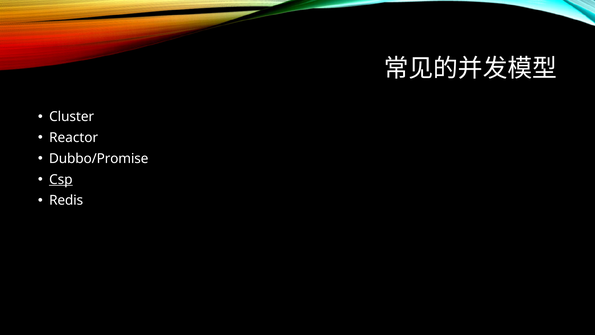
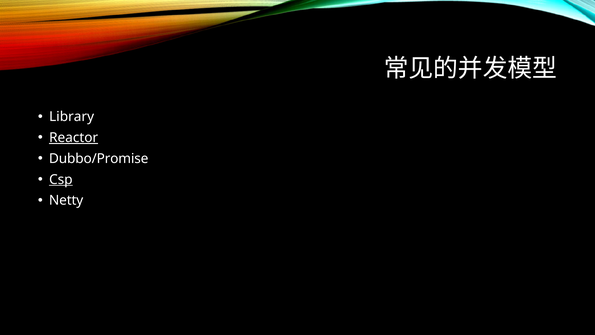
Cluster: Cluster -> Library (72, 117)
Reactor underline: none -> present (74, 138)
Redis: Redis -> Netty (66, 200)
